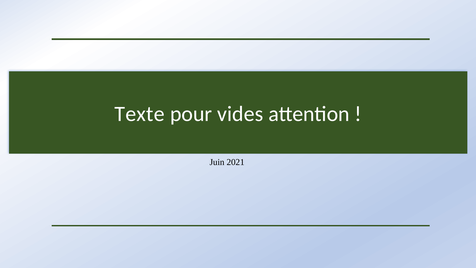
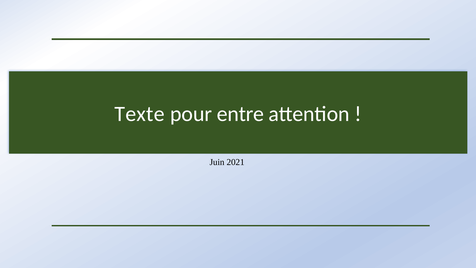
vides: vides -> entre (240, 114)
